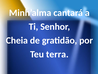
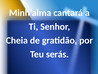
terra: terra -> serás (57, 54)
